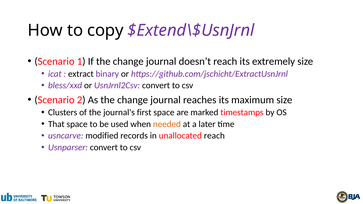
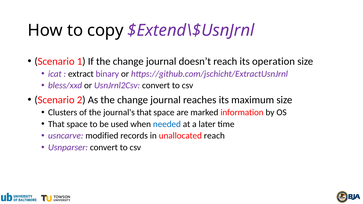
extremely: extremely -> operation (273, 61)
journal's first: first -> that (144, 112)
timestamps: timestamps -> information (242, 112)
needed colour: orange -> blue (167, 124)
